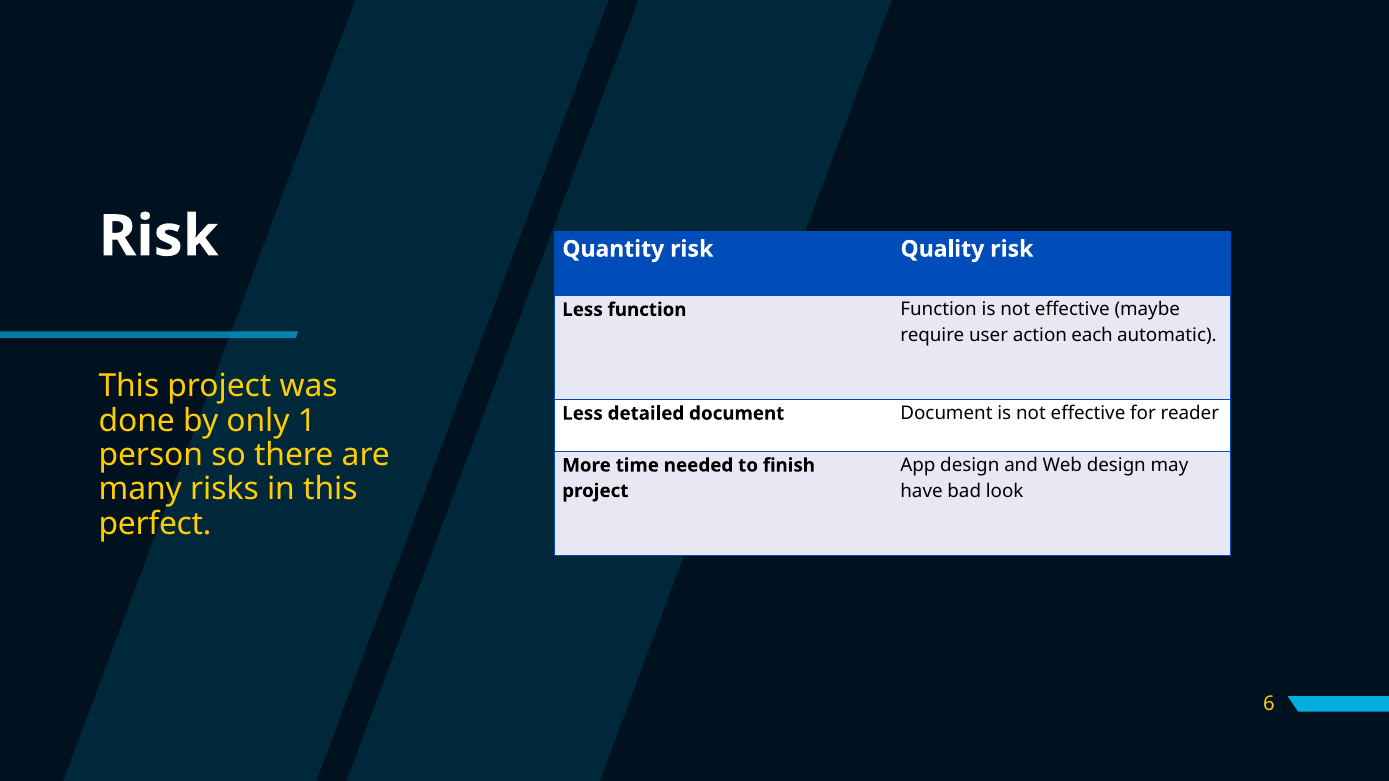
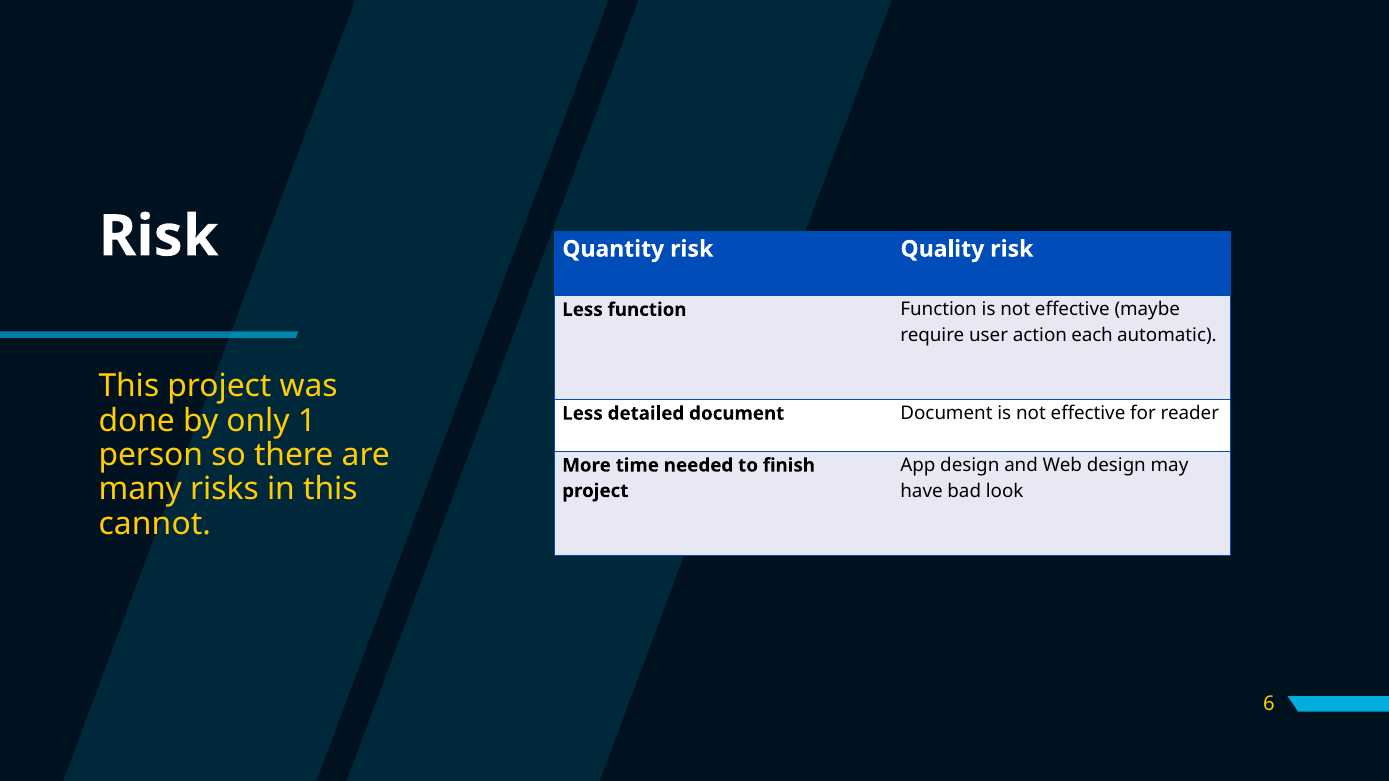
perfect: perfect -> cannot (155, 524)
